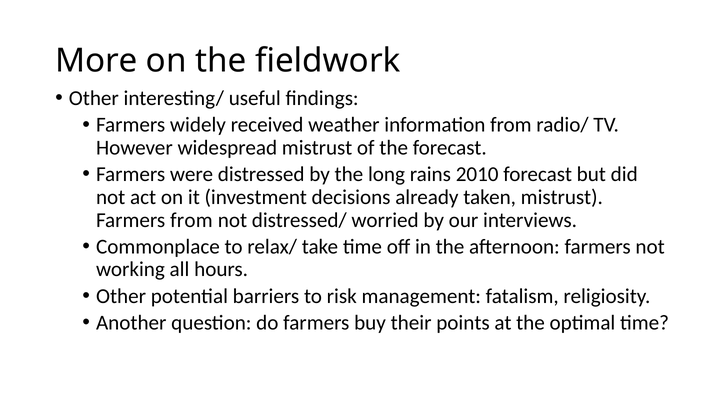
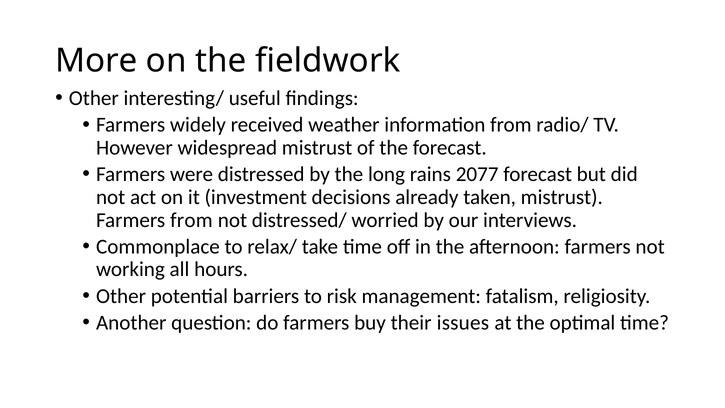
2010: 2010 -> 2077 (477, 174)
points: points -> issues (463, 323)
